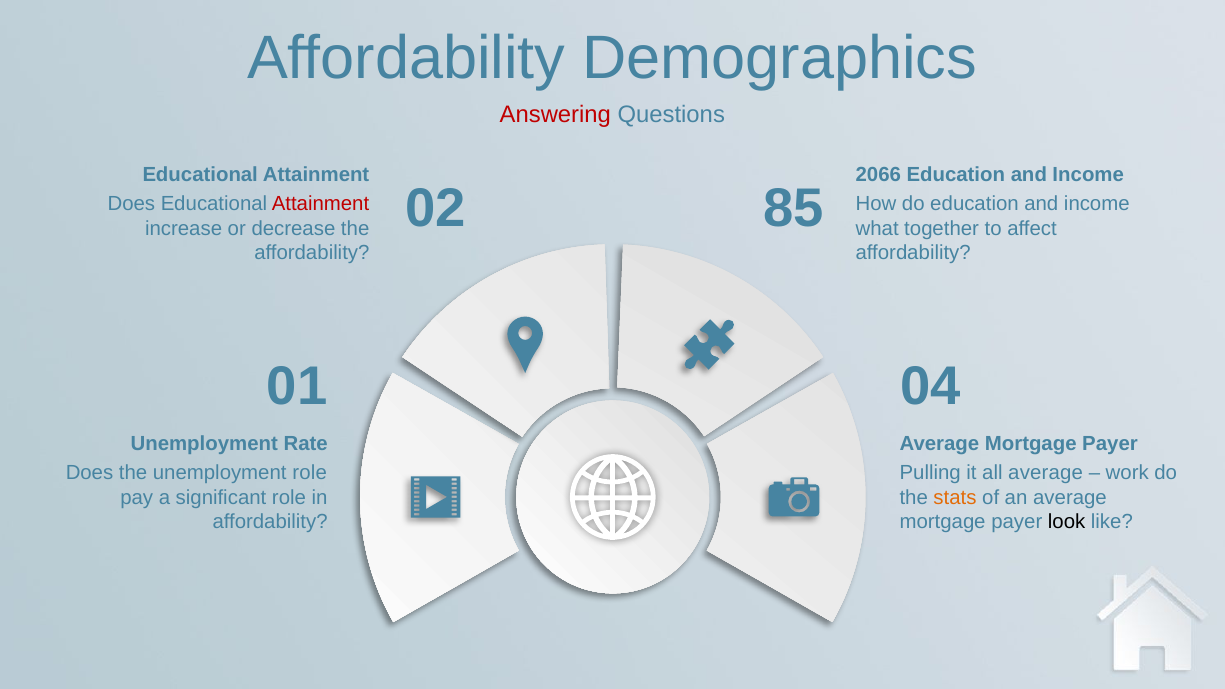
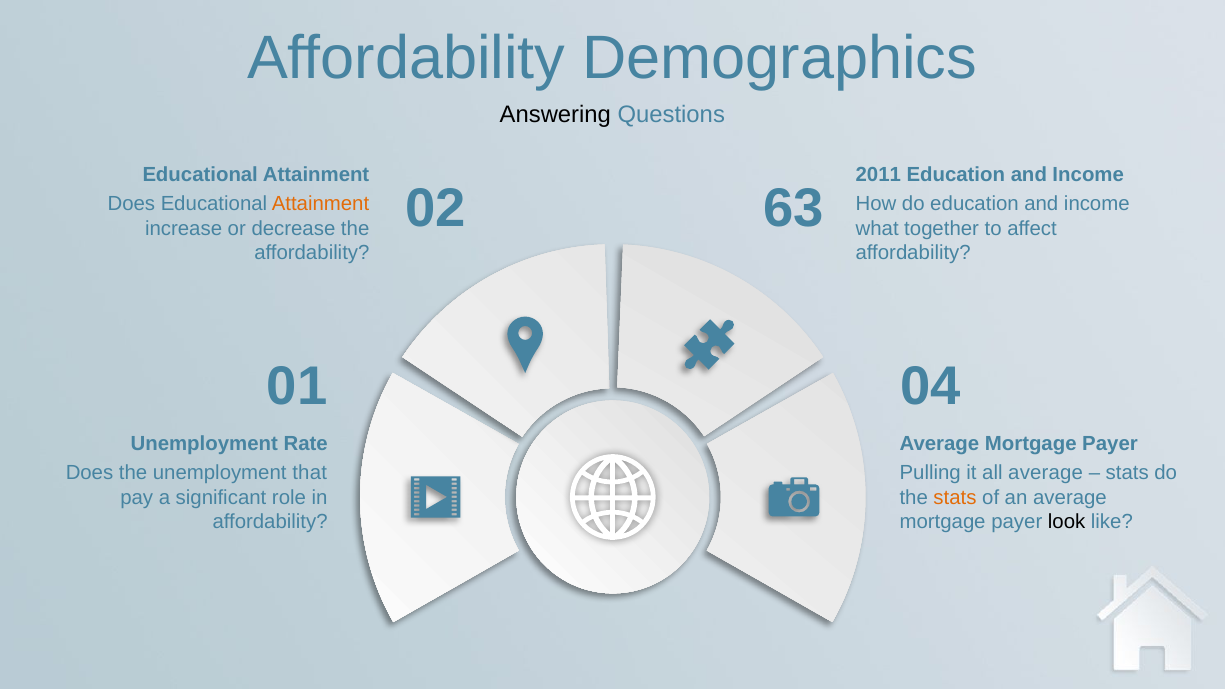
Answering colour: red -> black (555, 115)
2066: 2066 -> 2011 (878, 175)
85: 85 -> 63 (794, 209)
Attainment colour: red -> orange (321, 204)
unemployment role: role -> that (310, 473)
work: work -> stats (1127, 473)
